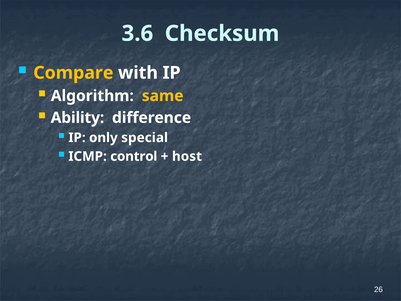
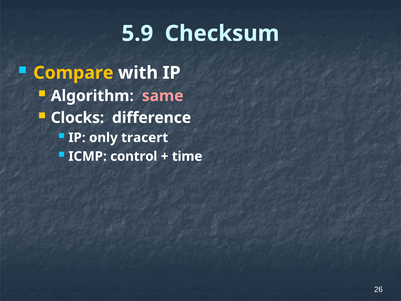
3.6: 3.6 -> 5.9 (137, 33)
same colour: yellow -> pink (163, 96)
Ability: Ability -> Clocks (77, 118)
special: special -> tracert (145, 138)
host: host -> time (187, 156)
